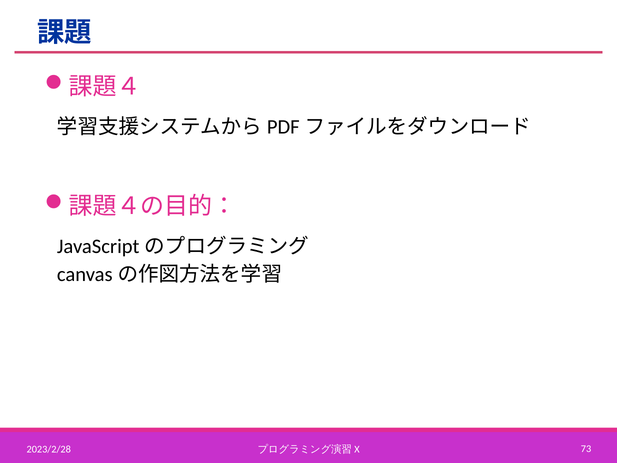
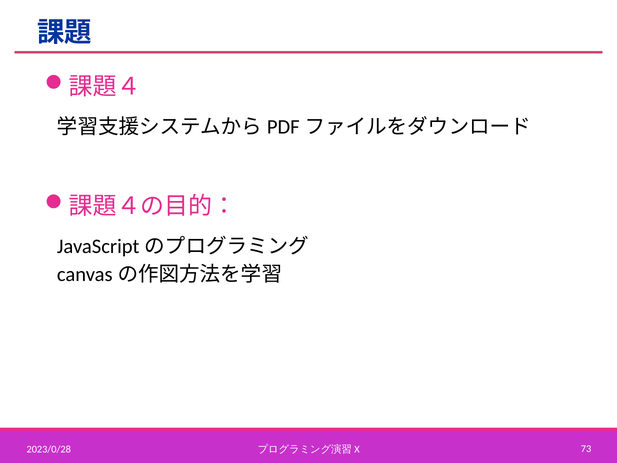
2023/2/28: 2023/2/28 -> 2023/0/28 (49, 449)
